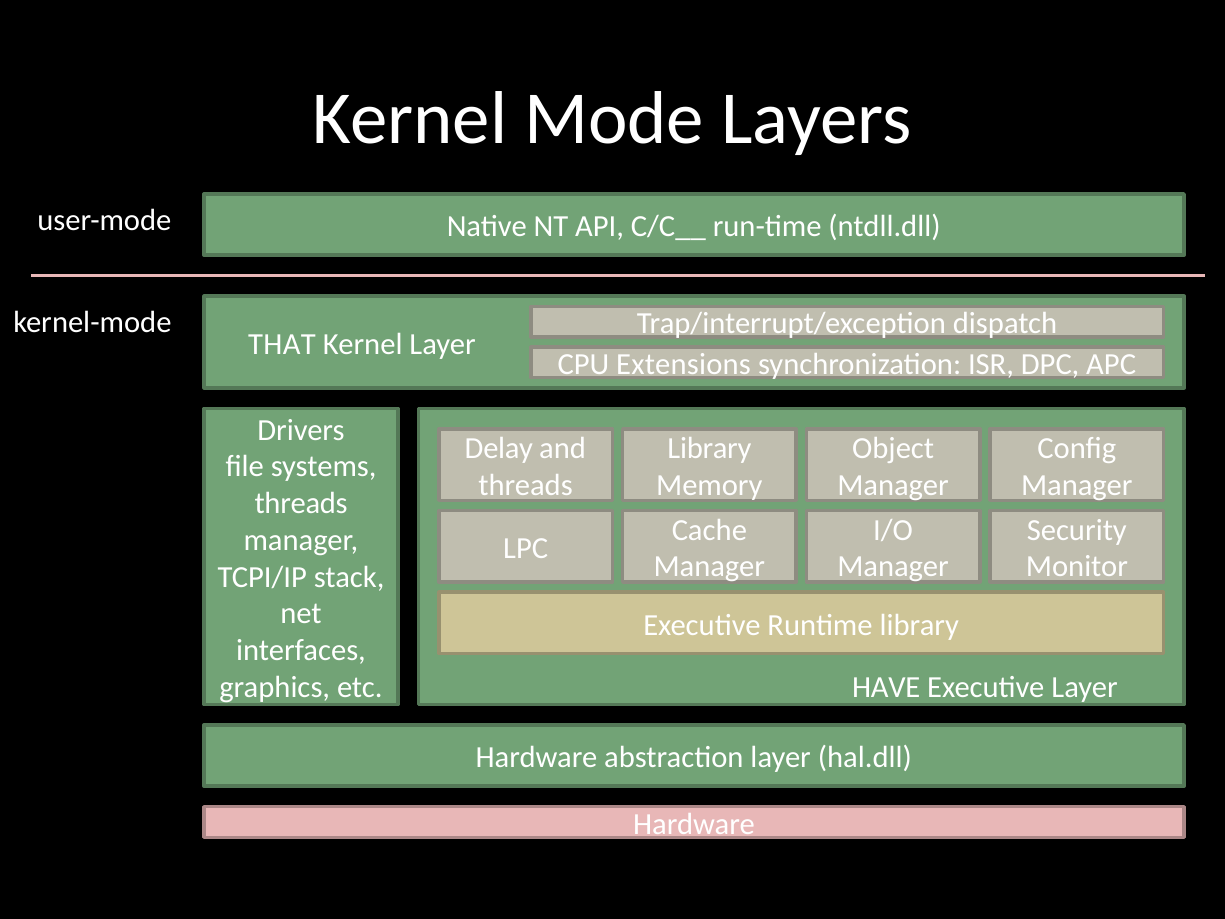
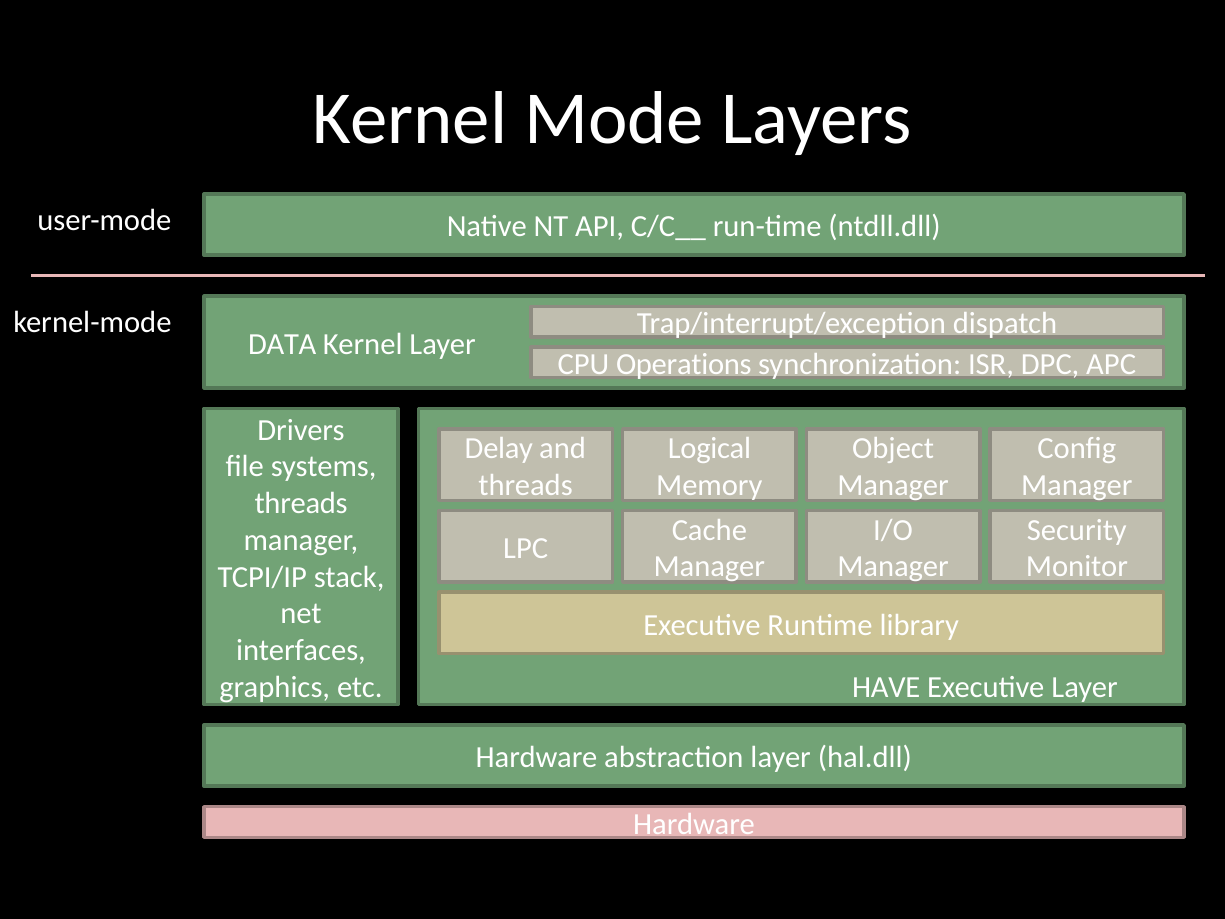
THAT: THAT -> DATA (282, 344)
Extensions: Extensions -> Operations (684, 365)
Library: Library -> Logical (709, 448)
